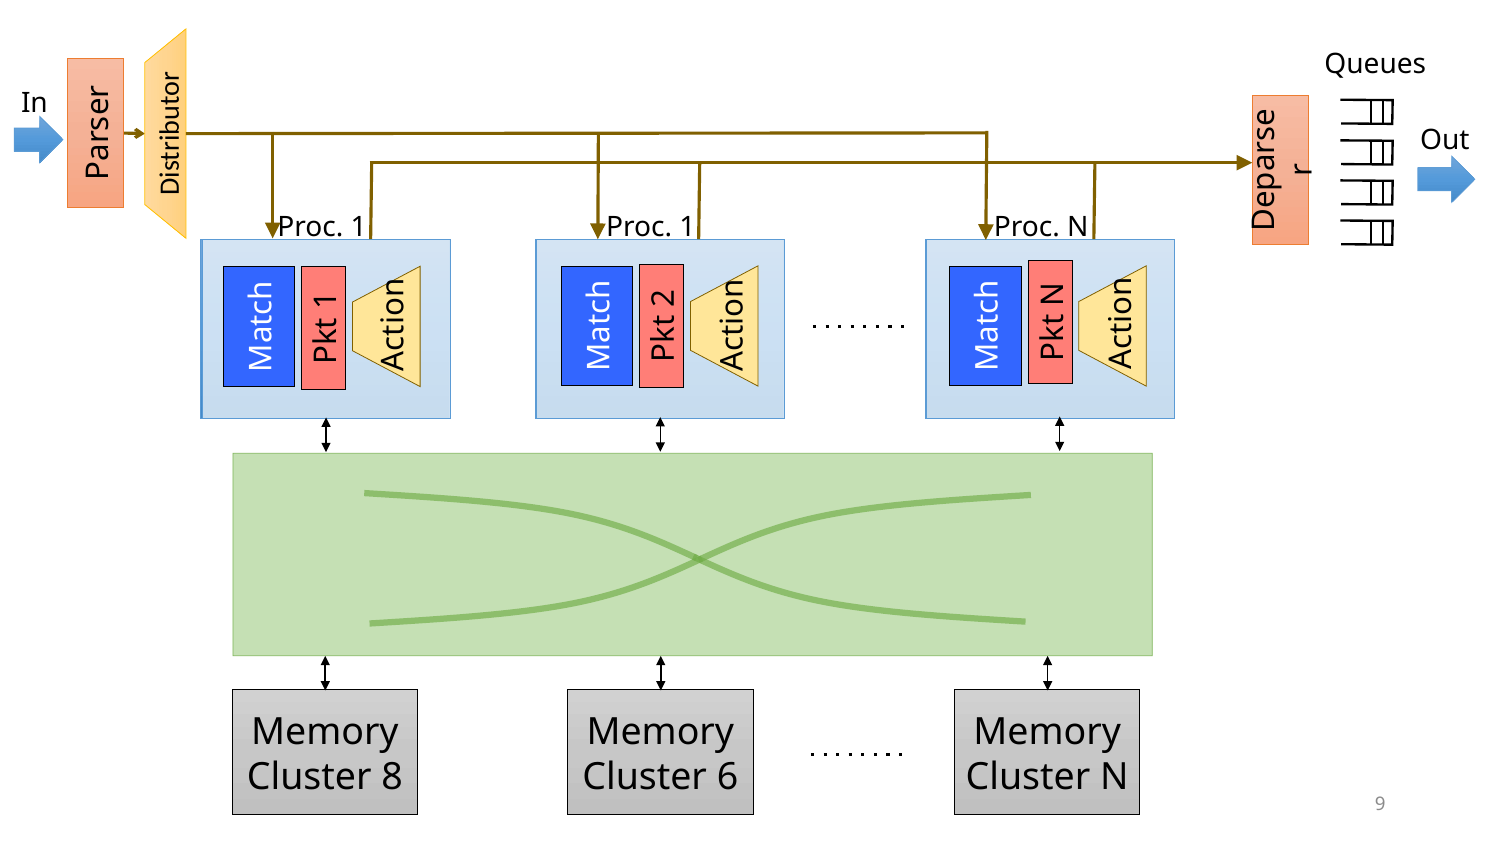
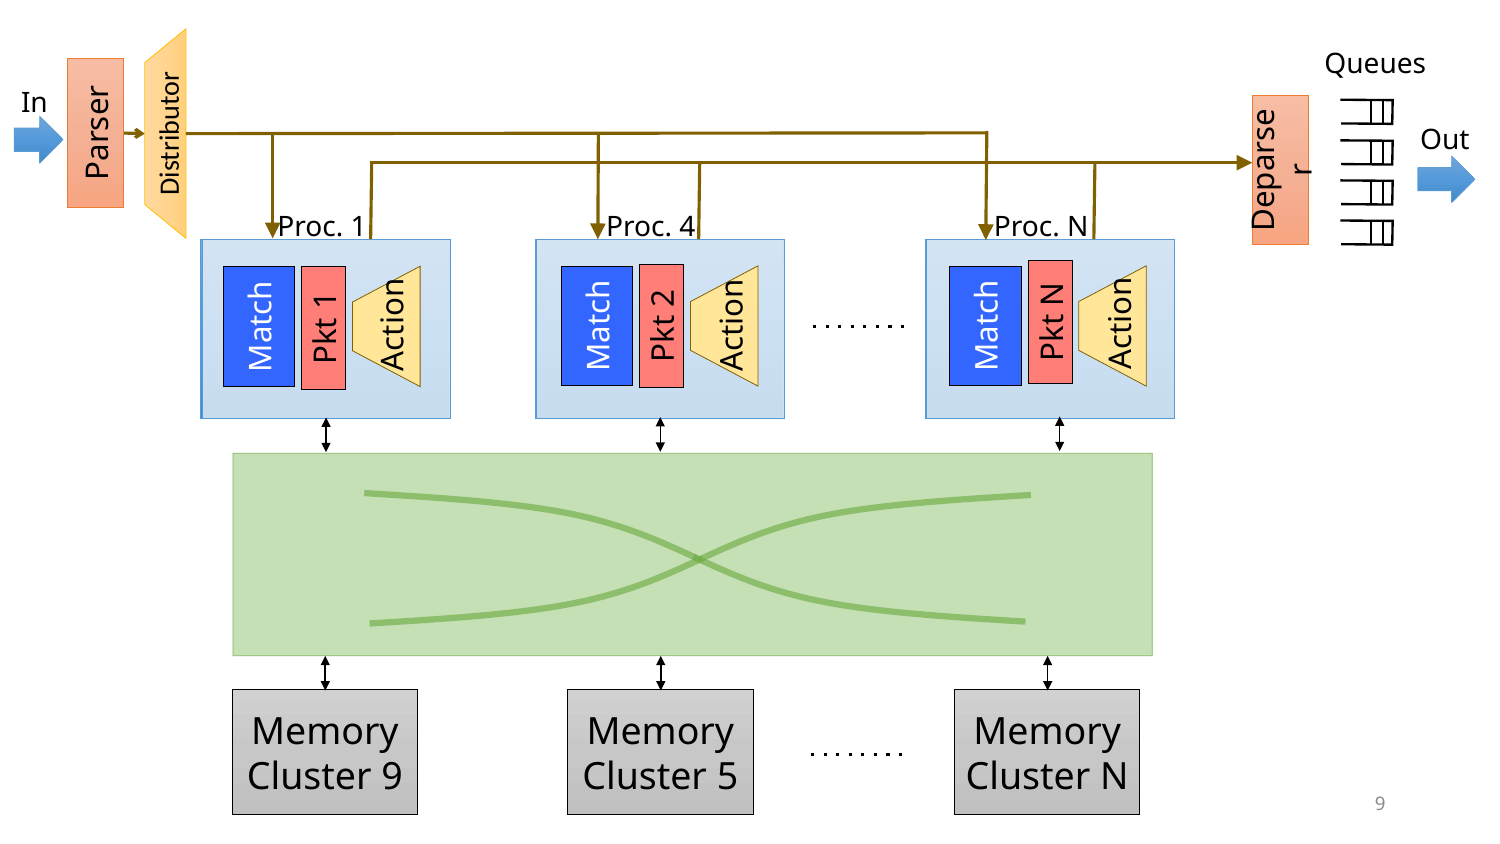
1 Proc 1: 1 -> 4 (687, 227)
Cluster 8: 8 -> 9 (392, 777)
6: 6 -> 5 (727, 777)
